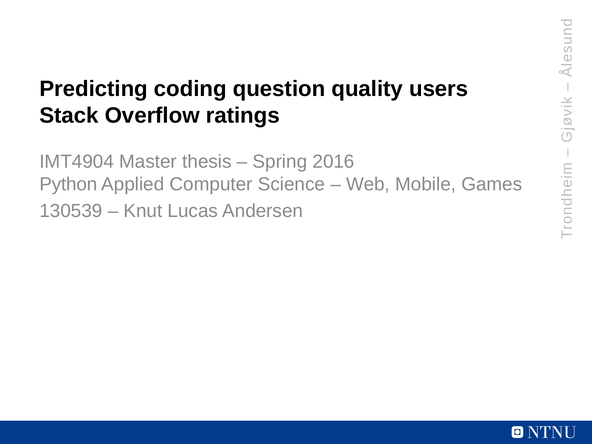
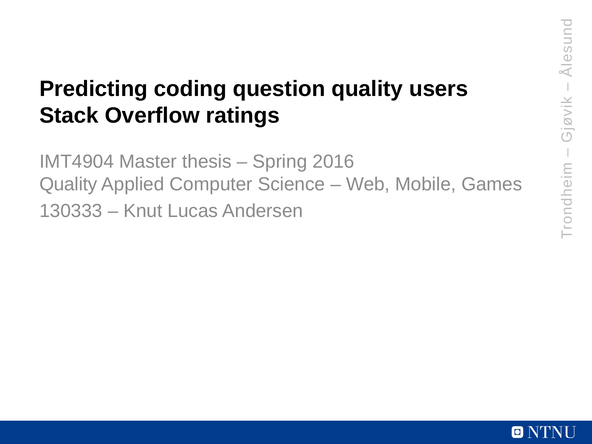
Python: Python -> Quality (68, 184)
130539: 130539 -> 130333 (71, 211)
